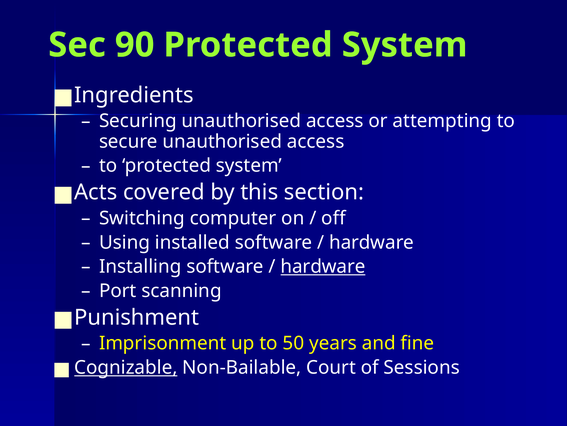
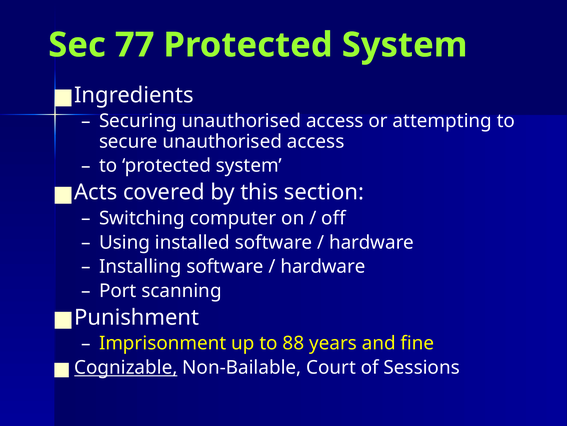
90: 90 -> 77 (135, 45)
hardware underline: present -> none (323, 266)
50: 50 -> 88 (293, 343)
